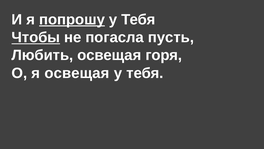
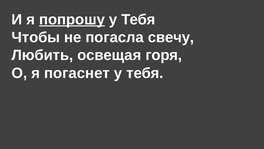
Чтобы underline: present -> none (36, 37)
пусть: пусть -> свечу (171, 37)
я освещая: освещая -> погаснет (77, 73)
